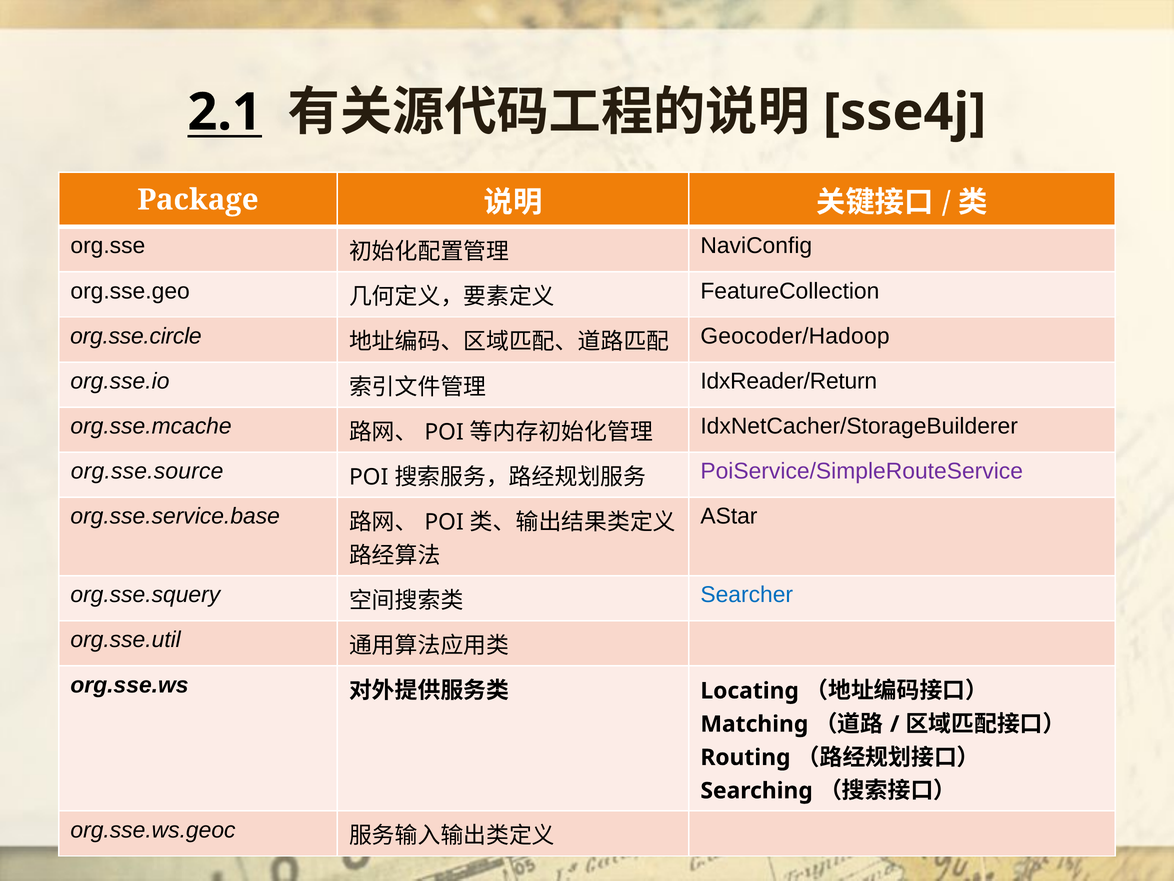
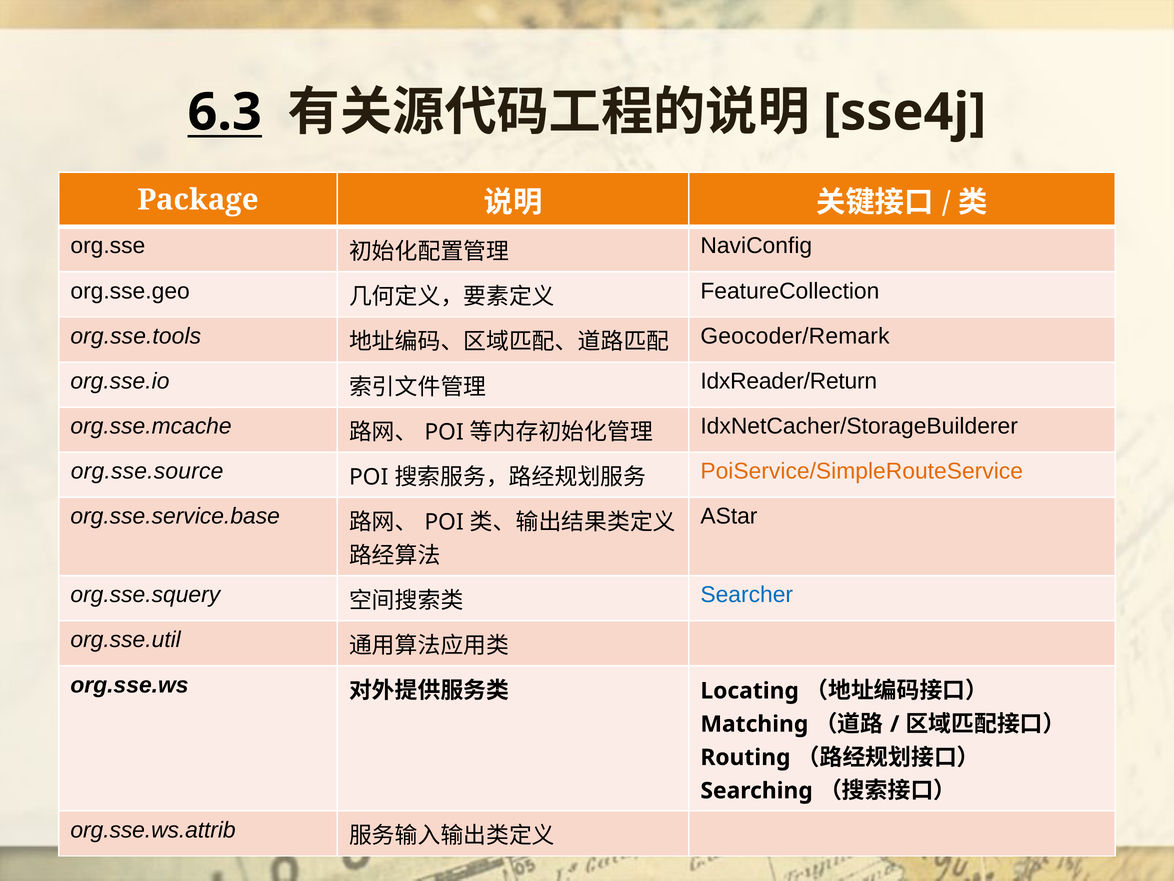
2.1: 2.1 -> 6.3 (225, 112)
org.sse.circle: org.sse.circle -> org.sse.tools (136, 336)
Geocoder/Hadoop: Geocoder/Hadoop -> Geocoder/Remark (795, 336)
PoiService/SimpleRouteService colour: purple -> orange (862, 471)
org.sse.ws.geoc: org.sse.ws.geoc -> org.sse.ws.attrib (153, 830)
